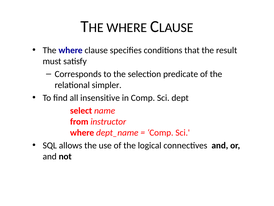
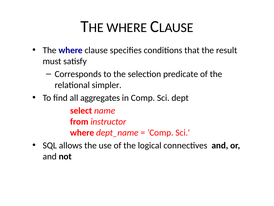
insensitive: insensitive -> aggregates (100, 98)
